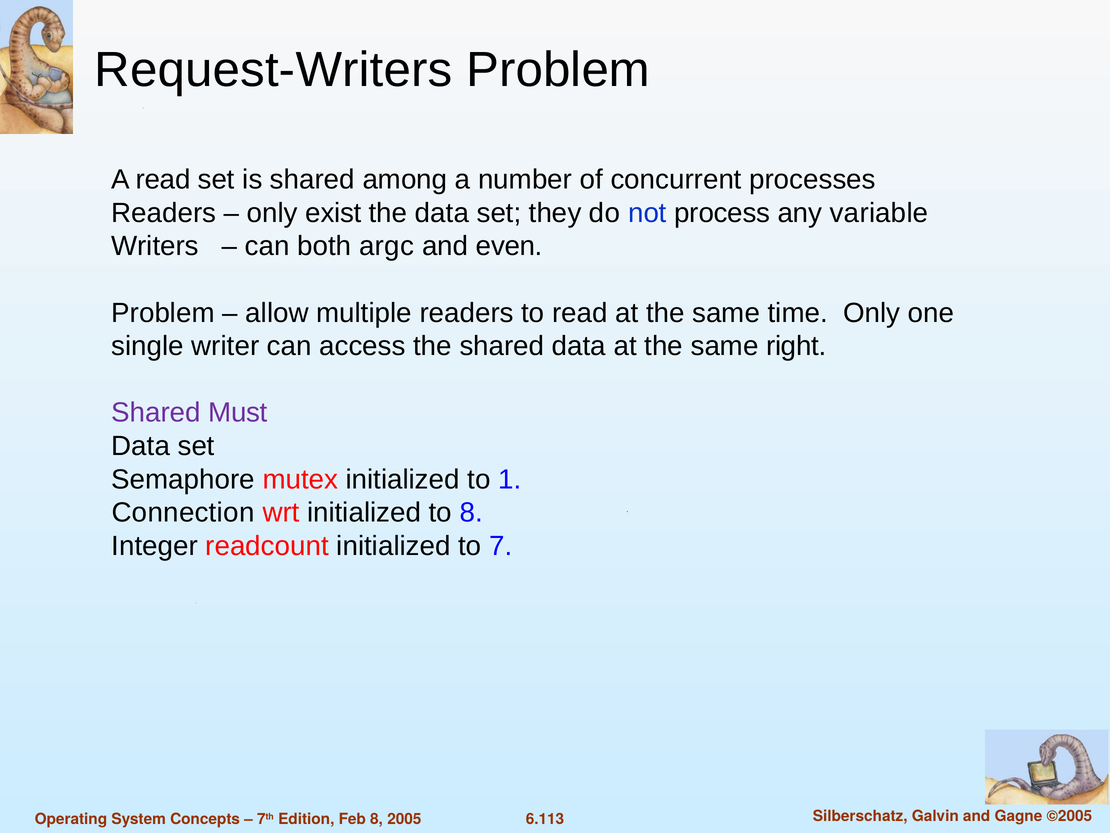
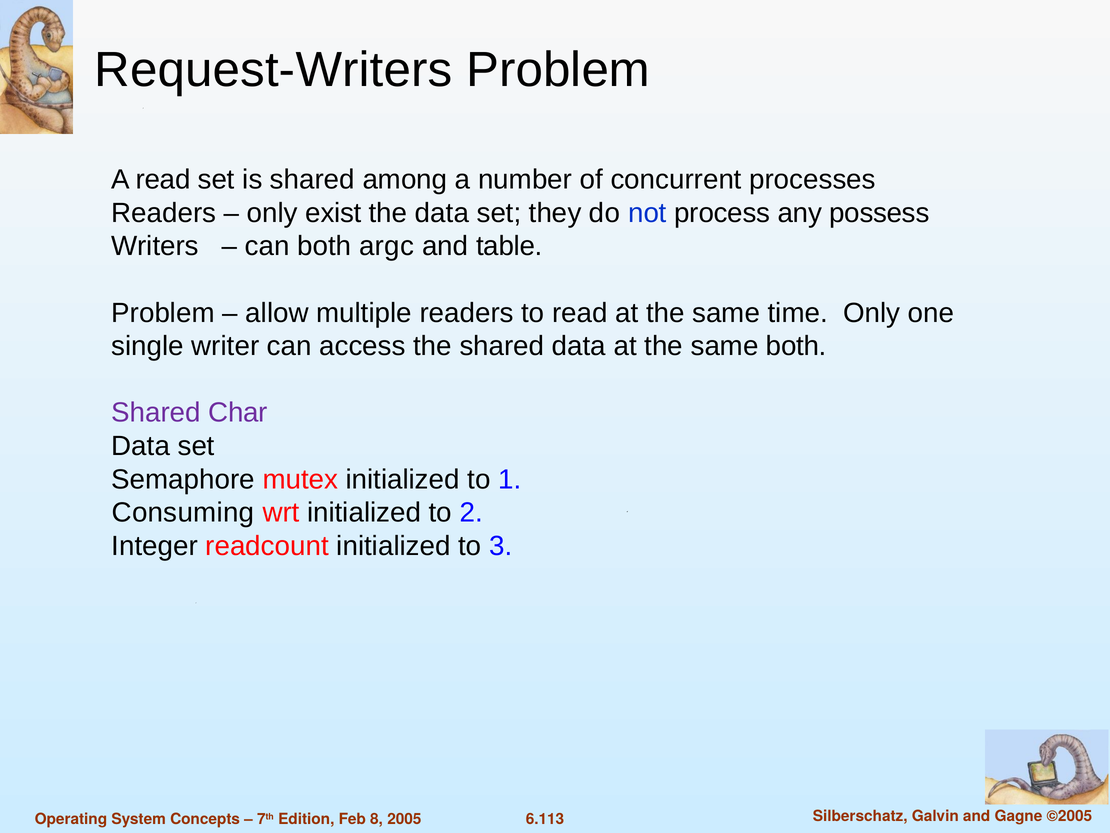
variable: variable -> possess (879, 213)
even: even -> table (509, 246)
same right: right -> both (796, 346)
Must: Must -> Char (238, 413)
Connection: Connection -> Consuming (183, 512)
to 8: 8 -> 2 (471, 512)
7: 7 -> 3 (501, 546)
